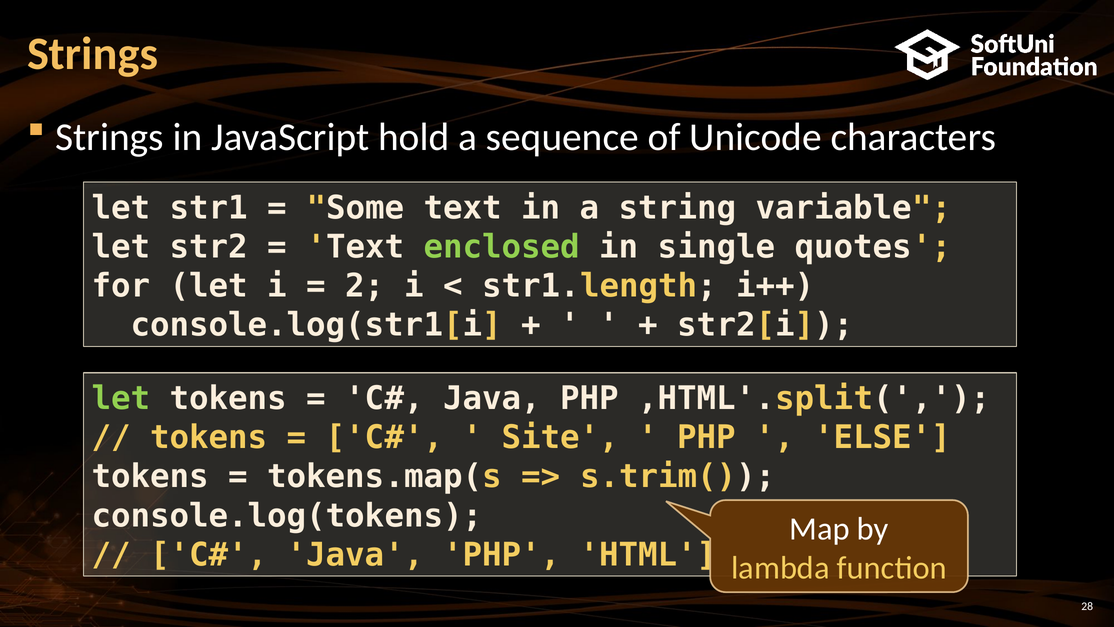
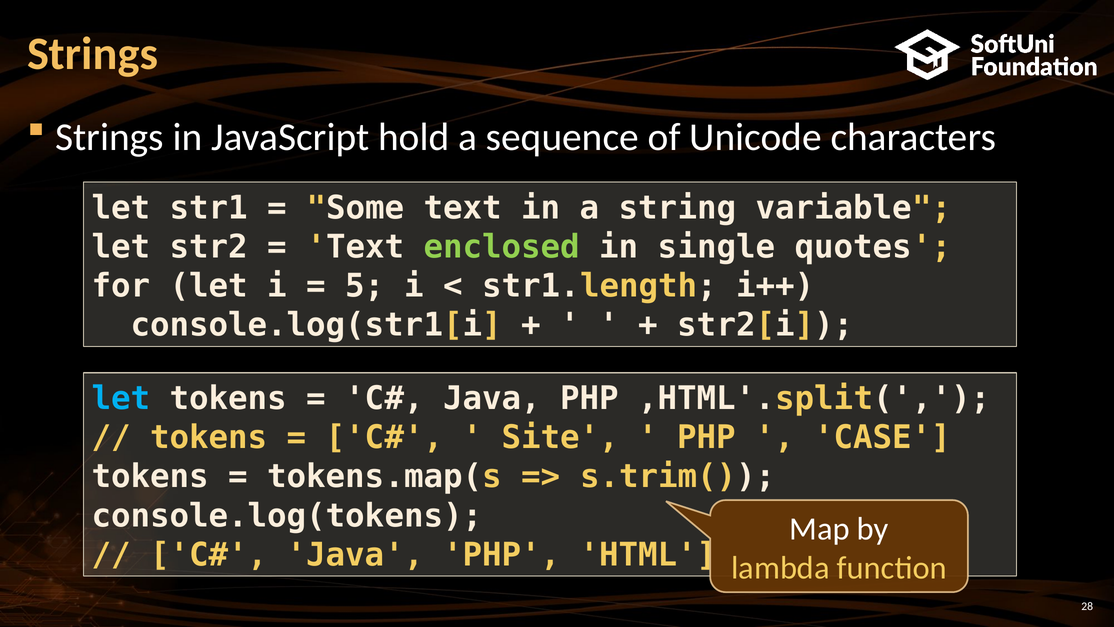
2: 2 -> 5 (365, 286)
let colour: light green -> light blue (121, 399)
ELSE: ELSE -> CASE (882, 438)
